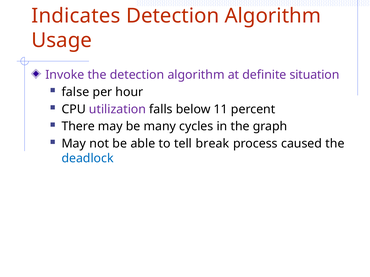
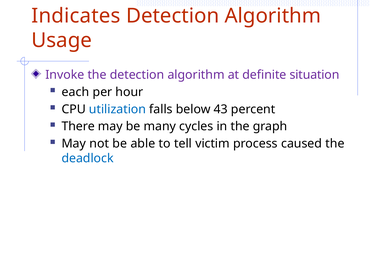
false: false -> each (75, 92)
utilization colour: purple -> blue (117, 109)
11: 11 -> 43 (221, 109)
break: break -> victim (213, 144)
